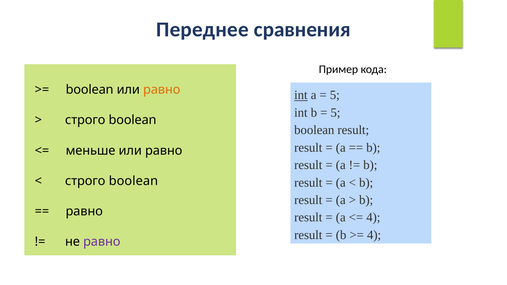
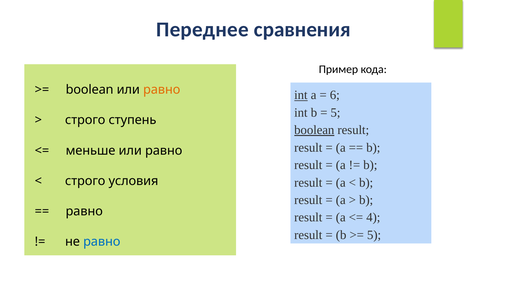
5: 5 -> 6 (335, 95)
boolean: boolean -> ступень (132, 120)
boolean underline: none -> present (314, 130)
boolean: boolean -> условия (133, 181)
4: 4 -> 5 (374, 235)
равно colour: purple -> blue (102, 242)
